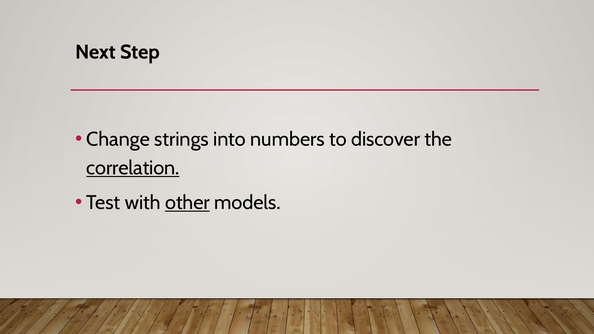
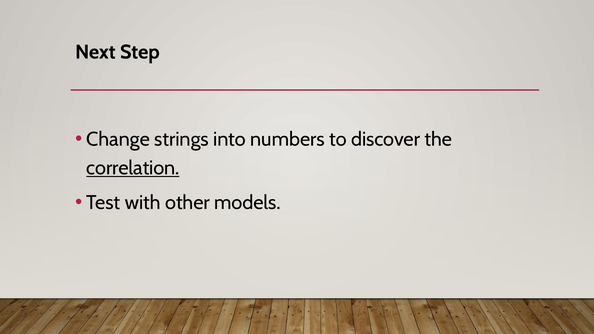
other underline: present -> none (187, 203)
